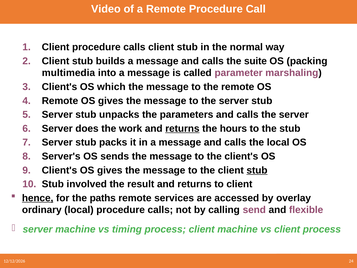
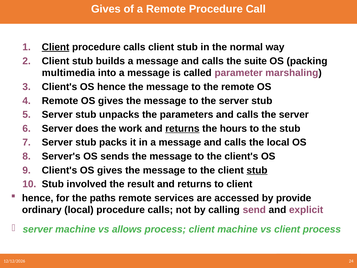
Video: Video -> Gives (106, 9)
Client underline: none -> present (56, 47)
OS which: which -> hence (111, 87)
hence underline: present -> none (38, 198)
overlay: overlay -> provide (294, 198)
flexible: flexible -> explicit (306, 210)
timing: timing -> allows (127, 229)
